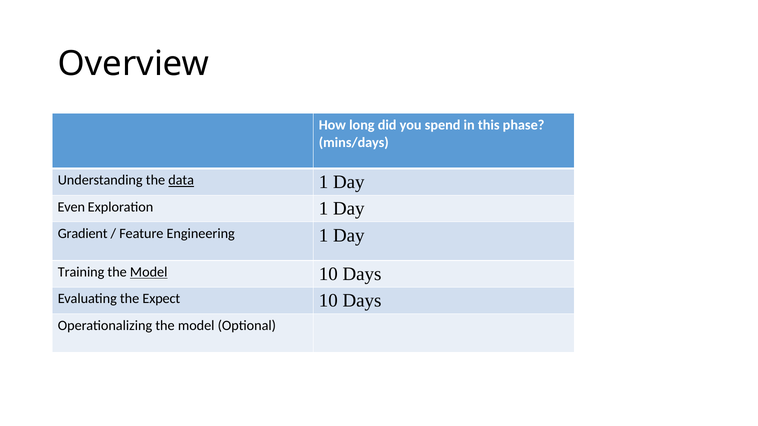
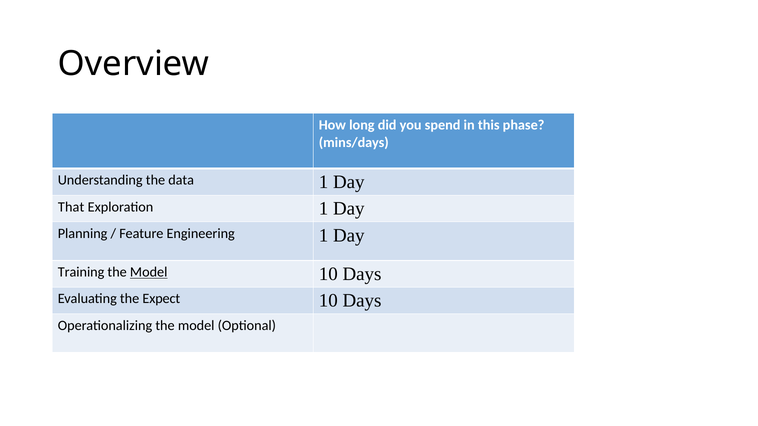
data underline: present -> none (181, 180)
Even: Even -> That (71, 207)
Gradient: Gradient -> Planning (83, 234)
